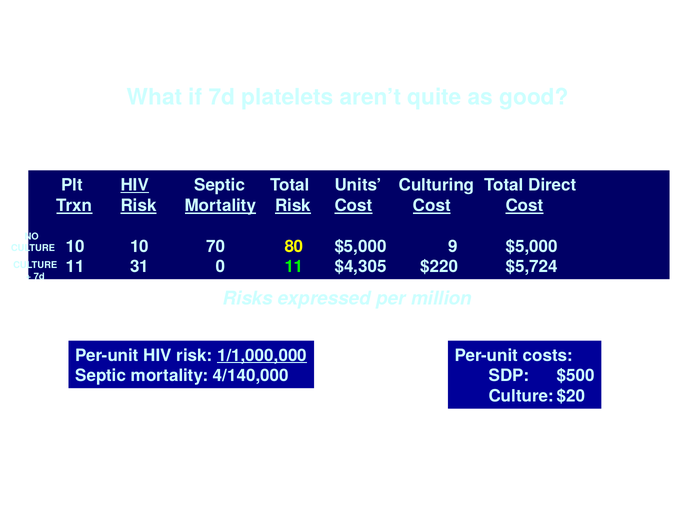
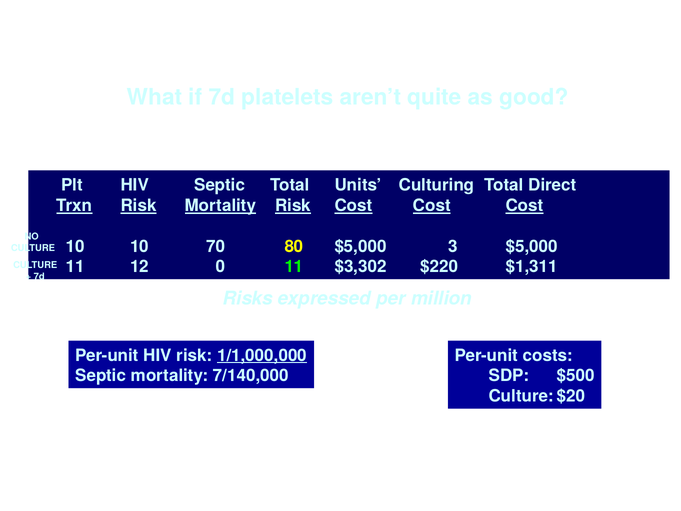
HIV underline: present -> none (135, 185)
9: 9 -> 3 (453, 246)
31: 31 -> 12 (139, 267)
$4,305: $4,305 -> $3,302 (361, 267)
$5,724: $5,724 -> $1,311 (532, 267)
4/140,000: 4/140,000 -> 7/140,000 (251, 376)
